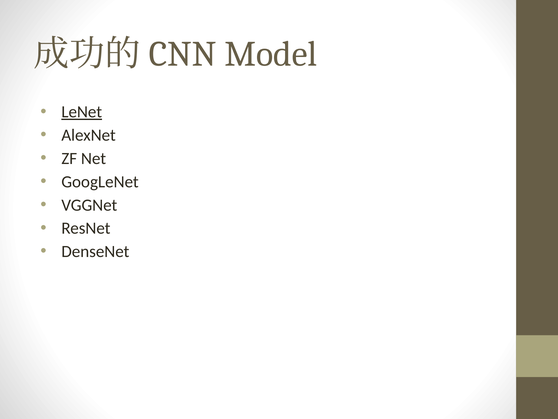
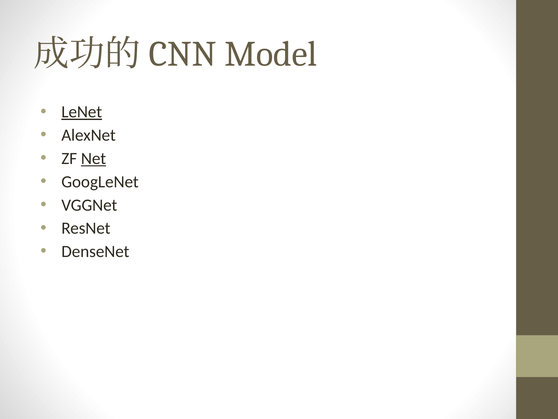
Net underline: none -> present (94, 158)
